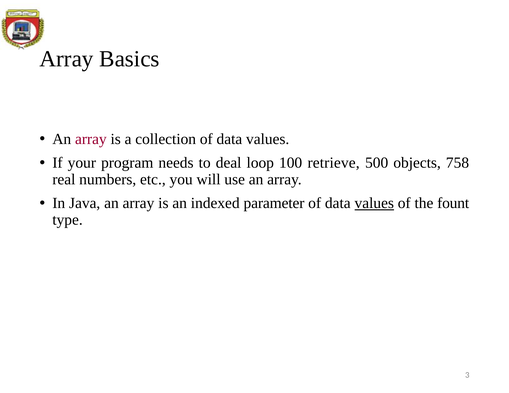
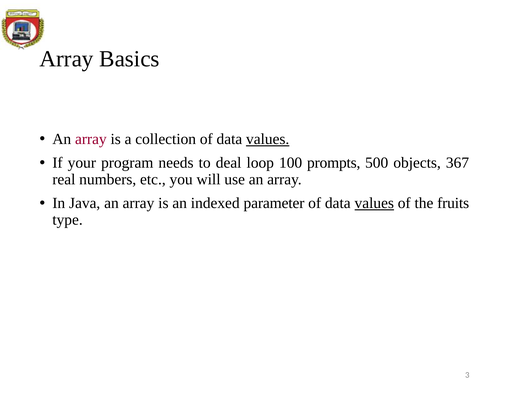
values underline: none -> present (268, 139)
retrieve: retrieve -> prompts (334, 163)
758: 758 -> 367 (457, 163)
fount: fount -> fruits (453, 203)
